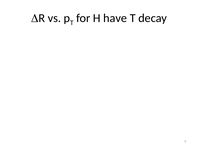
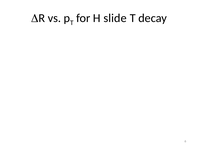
have: have -> slide (115, 18)
